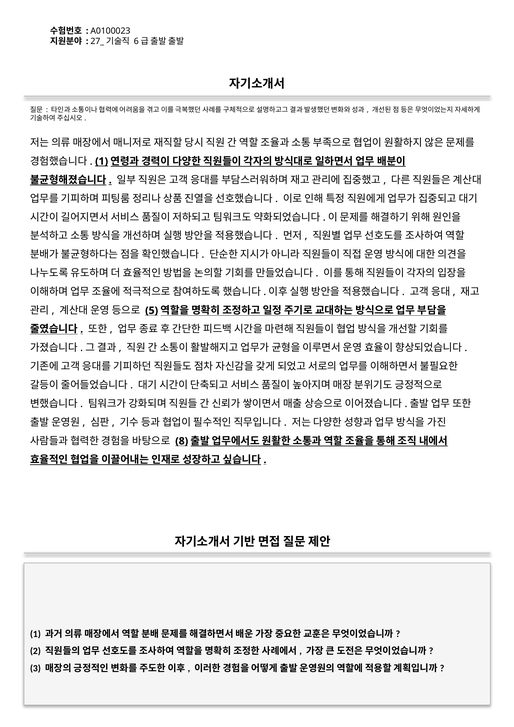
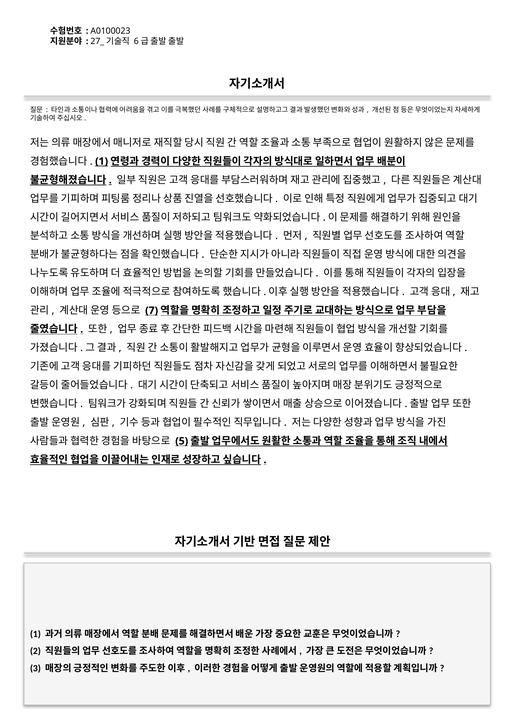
5: 5 -> 7 (152, 311)
8: 8 -> 5 (182, 441)
